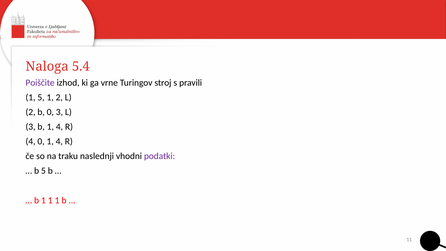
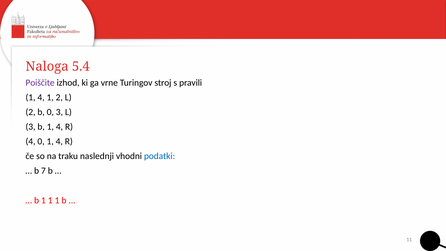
5: 5 -> 4 (41, 97)
podatki colour: purple -> blue (160, 156)
b 5: 5 -> 7 (43, 171)
